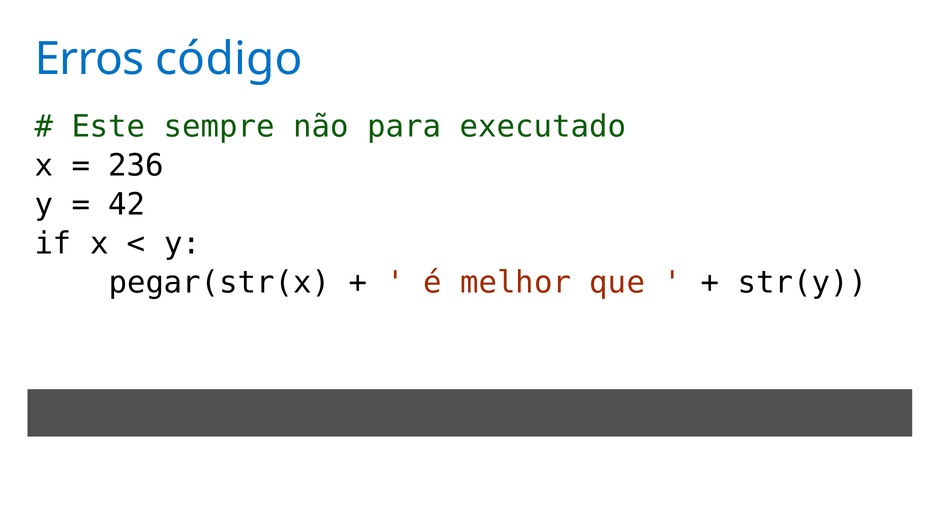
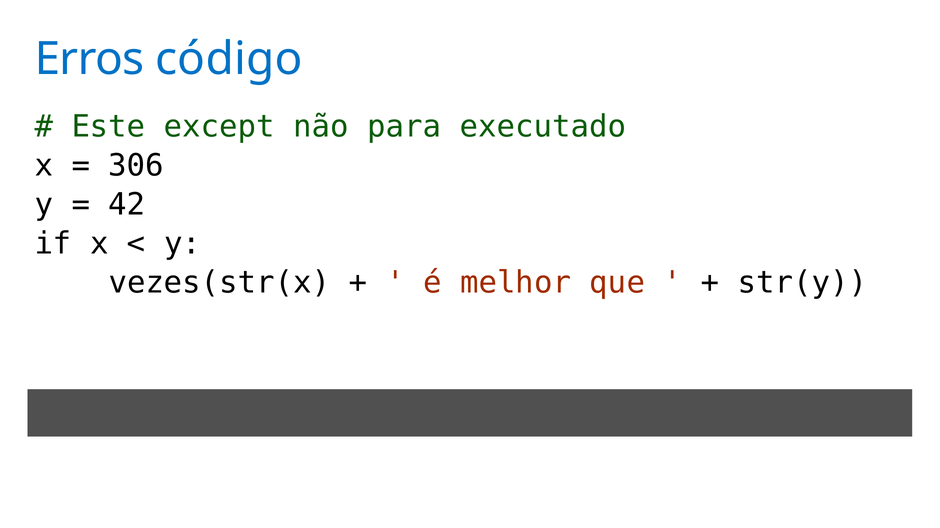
sempre: sempre -> except (219, 127)
236: 236 -> 306 (136, 166)
pegar(str(x: pegar(str(x -> vezes(str(x (219, 283)
